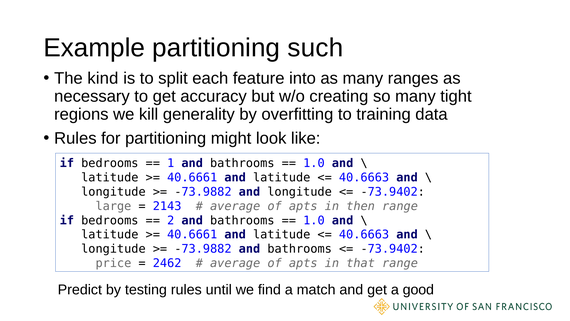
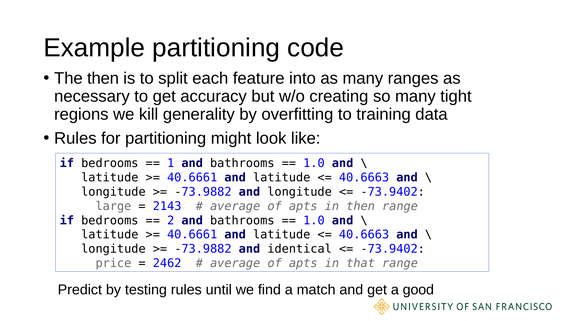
such: such -> code (316, 48)
The kind: kind -> then (103, 78)
-73.9882 and bathrooms: bathrooms -> identical (300, 249)
